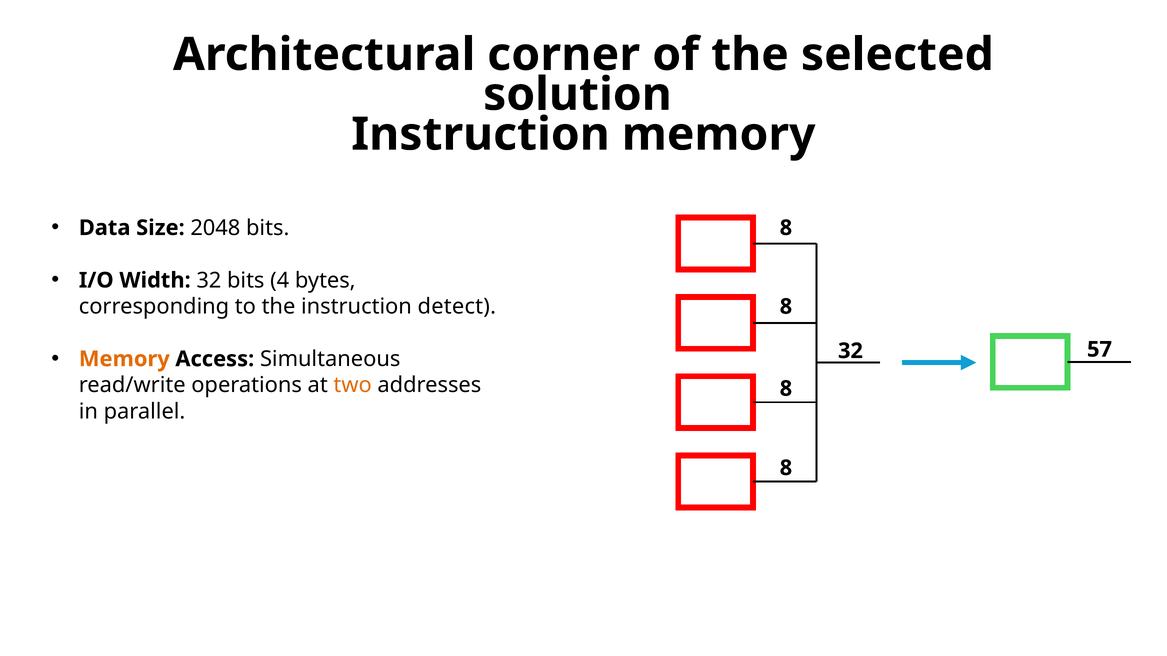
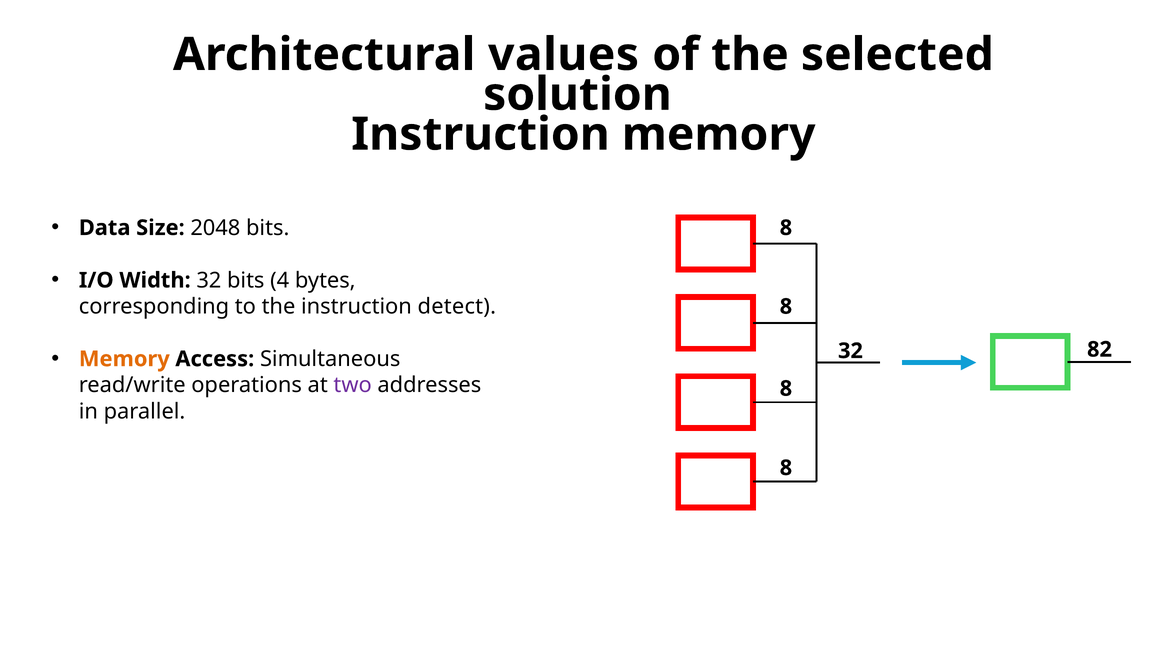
corner: corner -> values (564, 55)
57: 57 -> 82 (1100, 350)
two colour: orange -> purple (353, 386)
